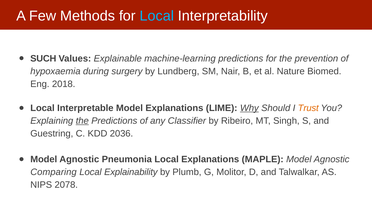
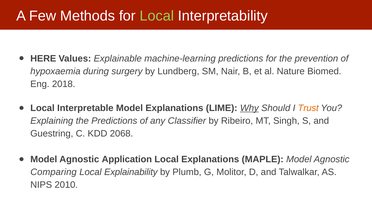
Local colour: light blue -> light green (157, 16)
SUCH: SUCH -> HERE (43, 59)
the underline: present -> none (82, 121)
2036: 2036 -> 2068 (121, 134)
Pneumonia: Pneumonia -> Application (127, 159)
2078: 2078 -> 2010 (66, 185)
